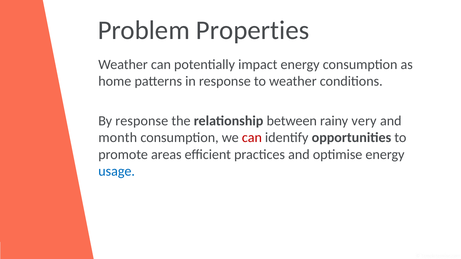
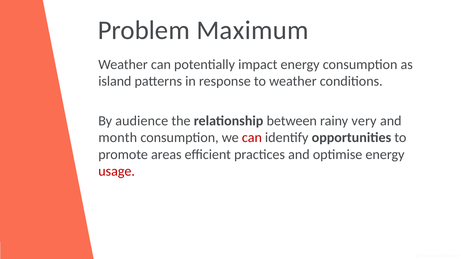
Properties: Properties -> Maximum (253, 30)
home: home -> island (115, 81)
By response: response -> audience (142, 121)
usage colour: blue -> red (117, 172)
